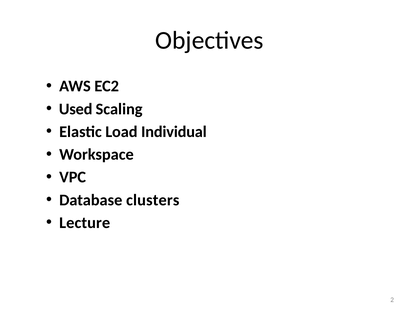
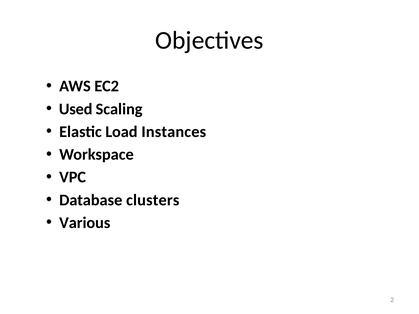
Individual: Individual -> Instances (174, 132)
Lecture: Lecture -> Various (85, 223)
